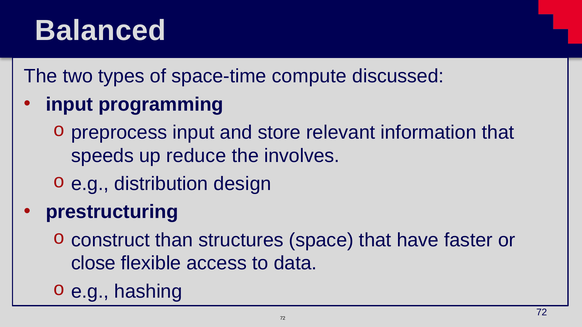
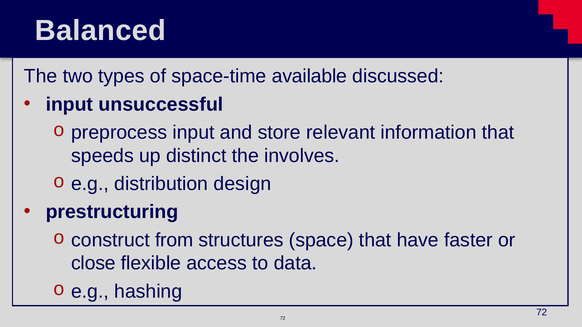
compute: compute -> available (309, 76)
programming: programming -> unsuccessful (161, 104)
reduce: reduce -> distinct (196, 156)
than: than -> from (174, 240)
